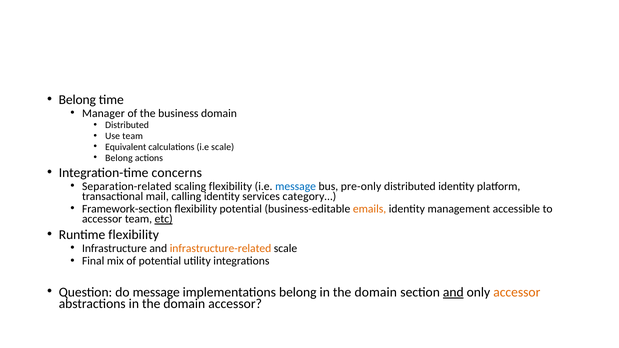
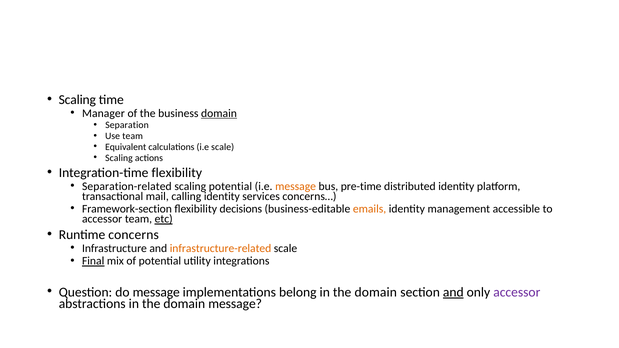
Belong: Belong -> Scaling (77, 100)
domain underline: none -> present (219, 113)
Distributed: Distributed -> Separation (127, 125)
Belong: Belong -> Scaling (119, 158)
Integration-time concerns: concerns -> flexibility (177, 173)
scaling flexibility: flexibility -> potential (230, 187)
message colour: blue -> orange (296, 187)
pre-only: pre-only -> pre-time (361, 187)
category…: category… -> concerns… (309, 197)
flexibility potential: potential -> decisions (241, 209)
Runtime flexibility: flexibility -> concerns (134, 235)
Final underline: none -> present (93, 261)
accessor colour: orange -> purple (517, 292)
domain accessor: accessor -> message (235, 304)
